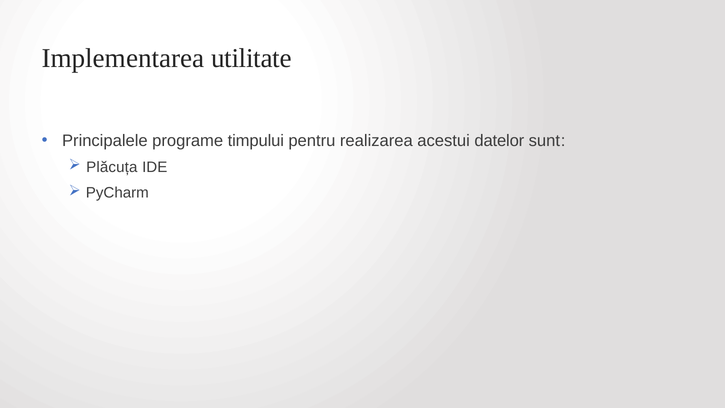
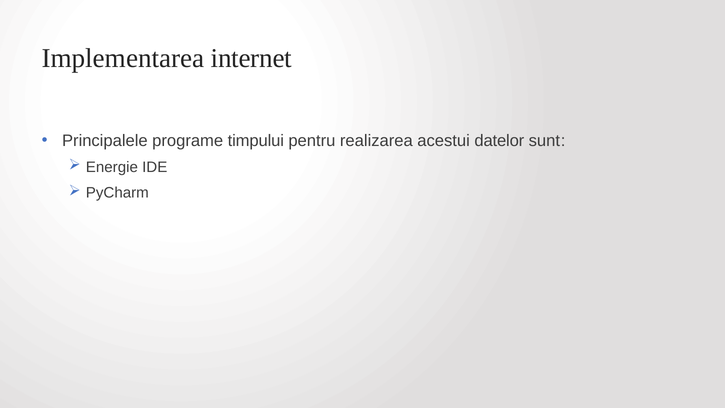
utilitate: utilitate -> internet (251, 58)
Plăcuța: Plăcuța -> Energie (112, 167)
